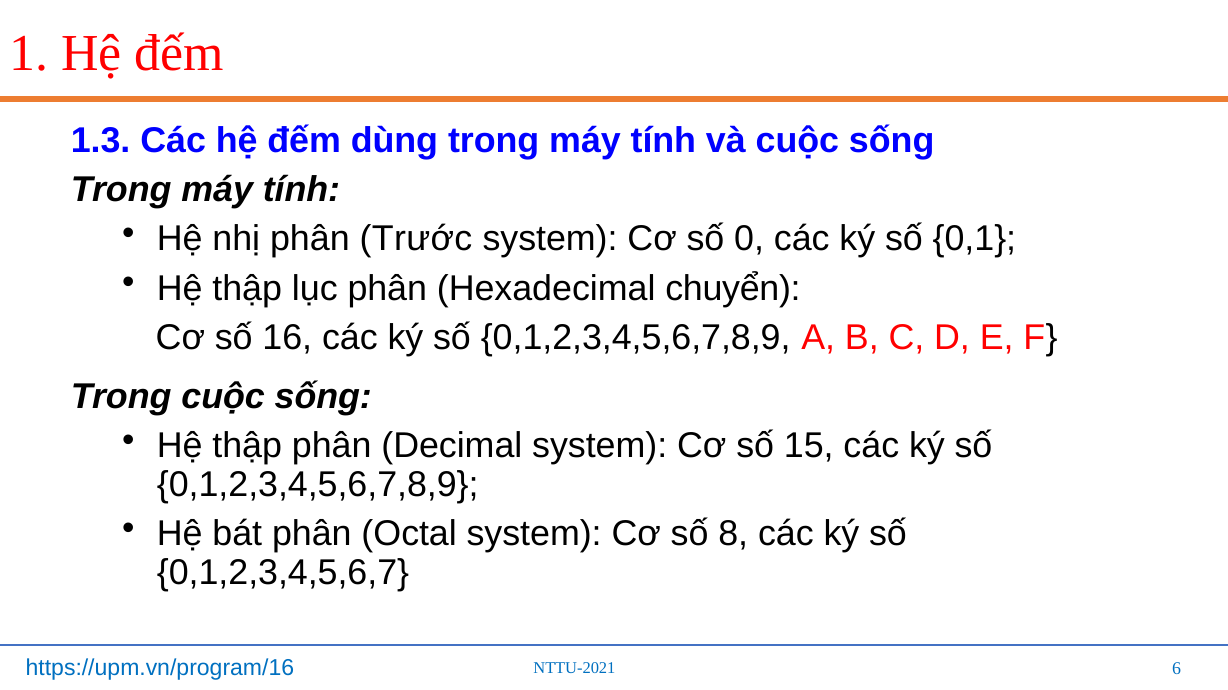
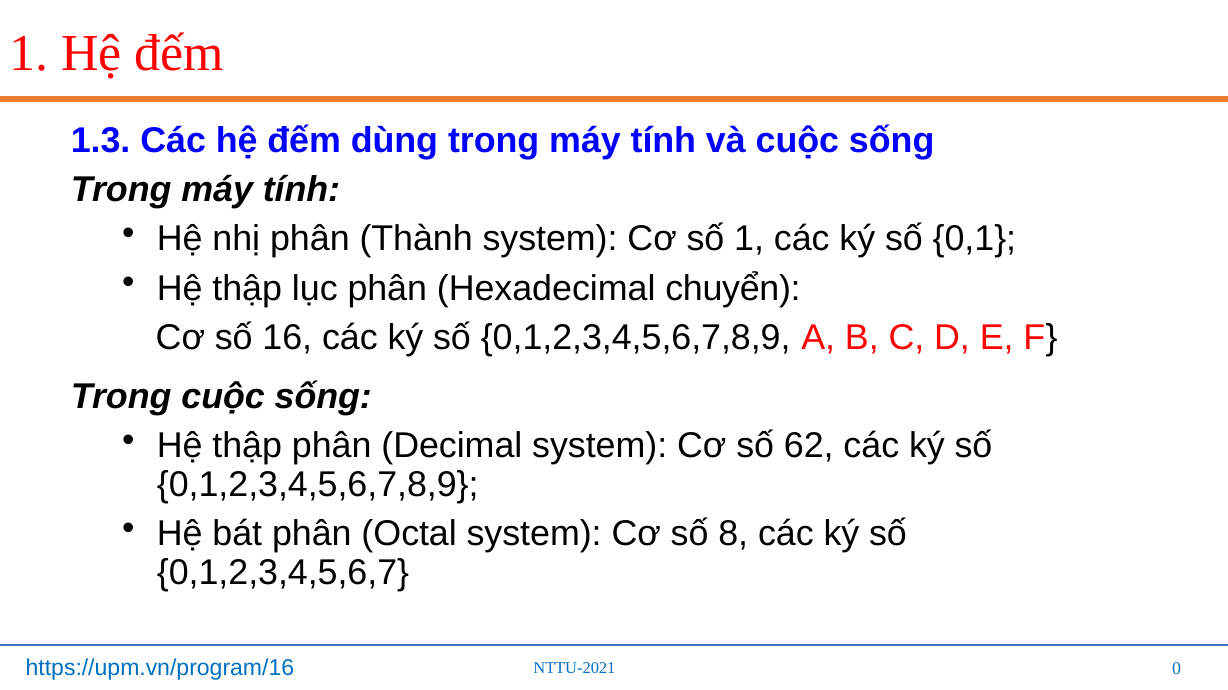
Trước: Trước -> Thành (416, 239)
số 0: 0 -> 1 (749, 239)
15: 15 -> 62 (809, 447)
6: 6 -> 0 (1176, 669)
